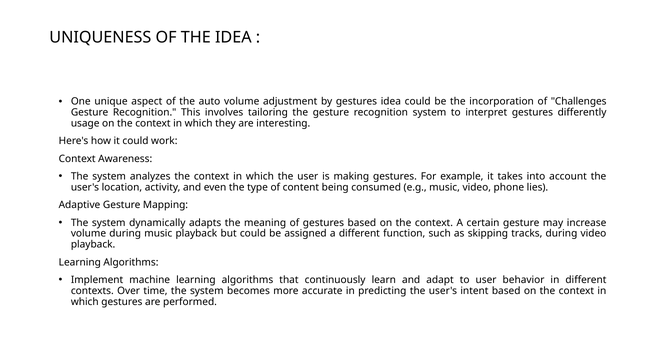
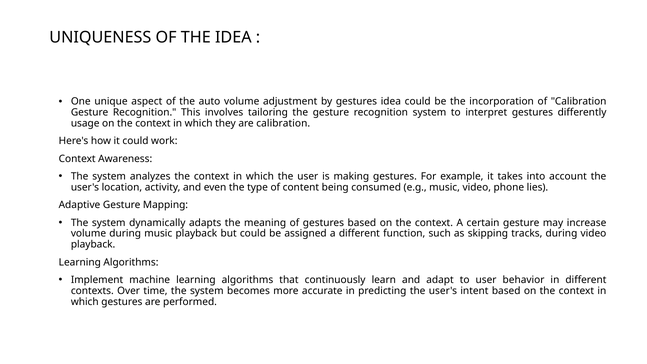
of Challenges: Challenges -> Calibration (579, 102)
are interesting: interesting -> calibration (283, 123)
